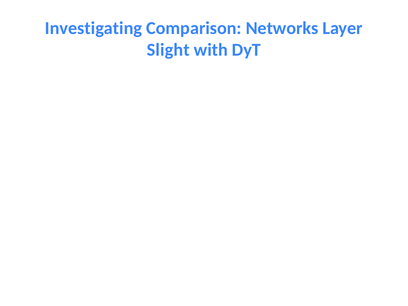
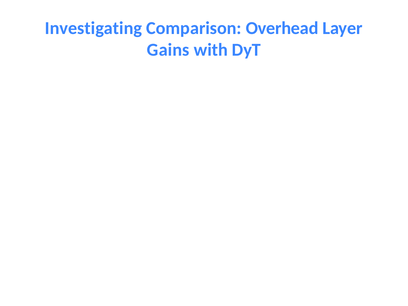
Networks: Networks -> Overhead (282, 28)
Slight: Slight -> Gains (168, 50)
